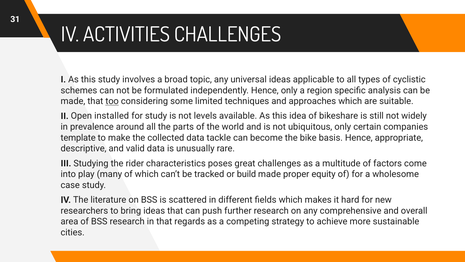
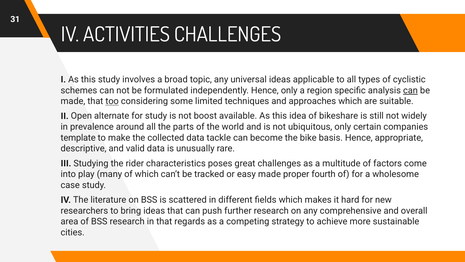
can underline: none -> present (410, 90)
installed: installed -> alternate (112, 116)
levels: levels -> boost (205, 116)
build: build -> easy (246, 174)
equity: equity -> fourth (324, 174)
